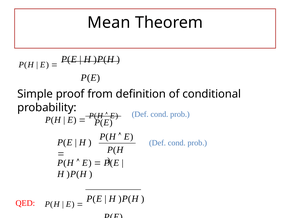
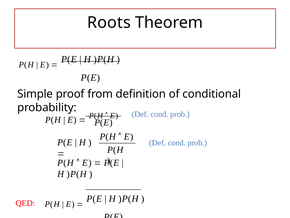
Mean: Mean -> Roots (109, 23)
